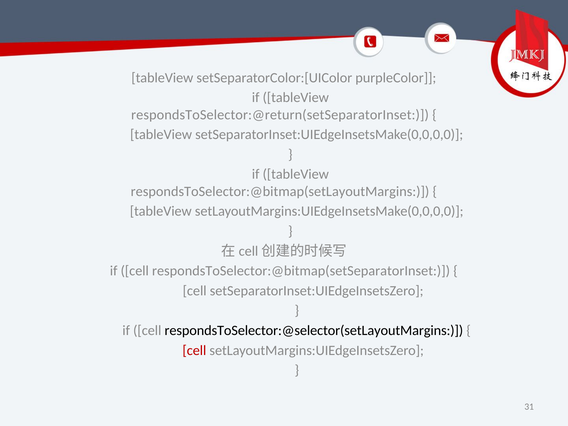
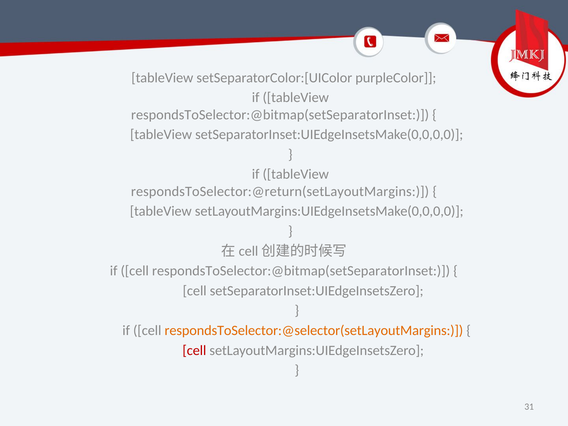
respondsToSelector:@return(setSeparatorInset: respondsToSelector:@return(setSeparatorInset -> respondsToSelector:@bitmap(setSeparatorInset (280, 115)
respondsToSelector:@bitmap(setLayoutMargins: respondsToSelector:@bitmap(setLayoutMargins -> respondsToSelector:@return(setLayoutMargins (280, 191)
respondsToSelector:@selector(setLayoutMargins colour: black -> orange (314, 331)
